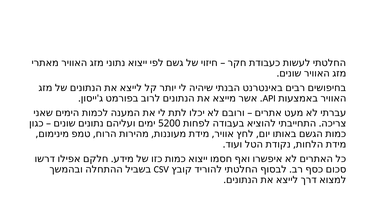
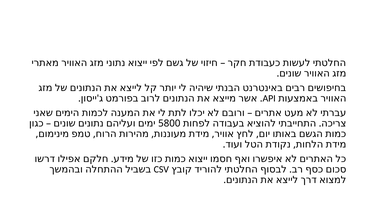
5200: 5200 -> 5800 (169, 123)
